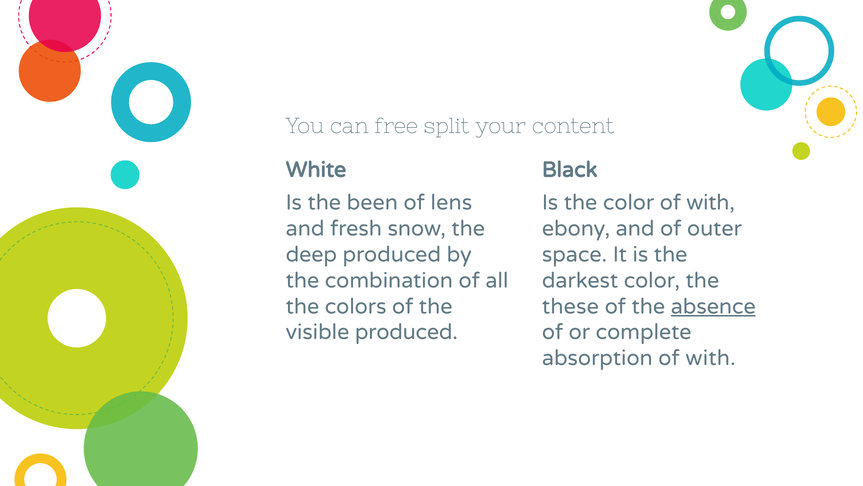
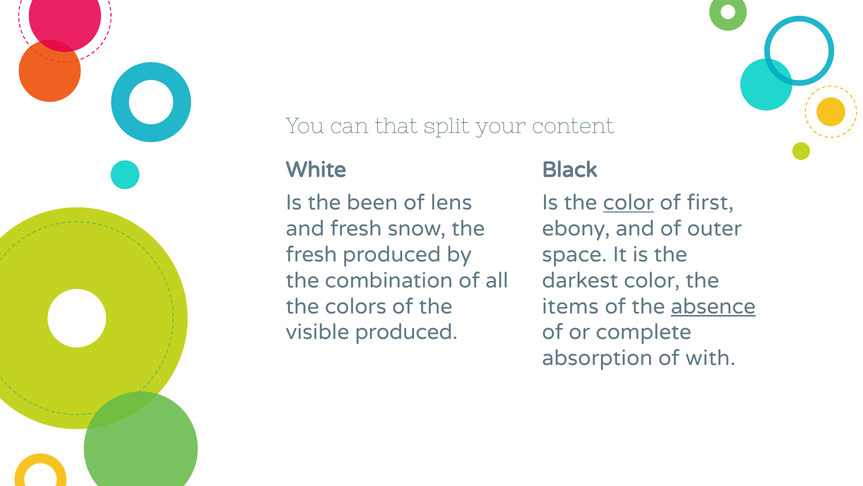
free: free -> that (396, 126)
color underline: none -> present (629, 202)
with: with -> first (710, 202)
deep: deep -> fresh (311, 254)
these: these -> items (570, 306)
